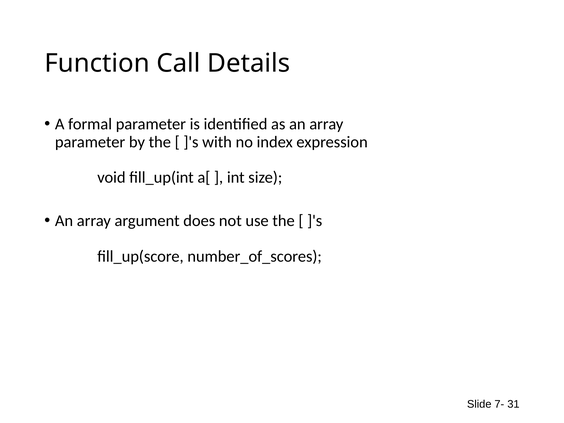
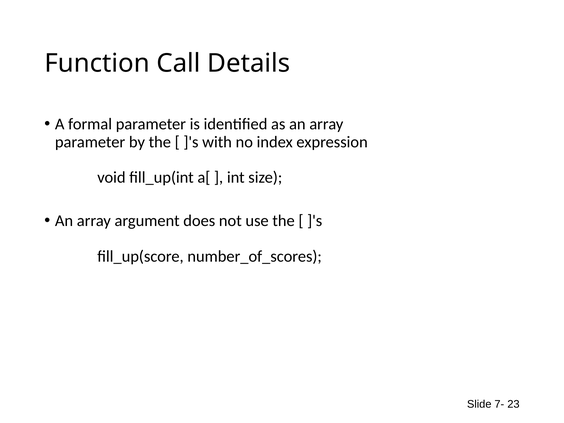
31: 31 -> 23 (513, 404)
